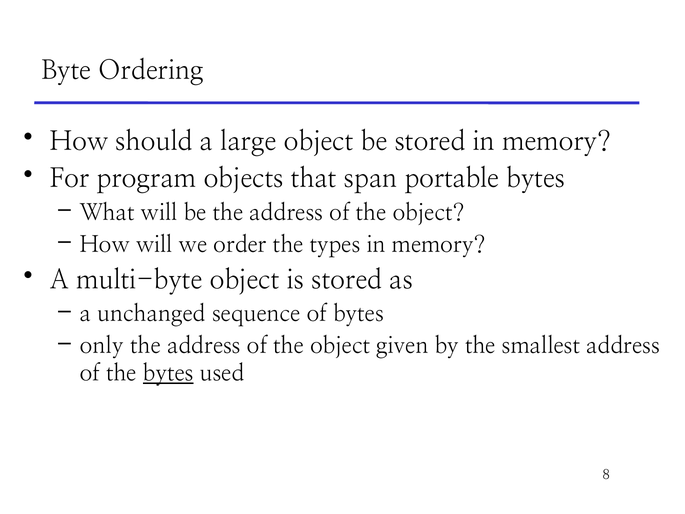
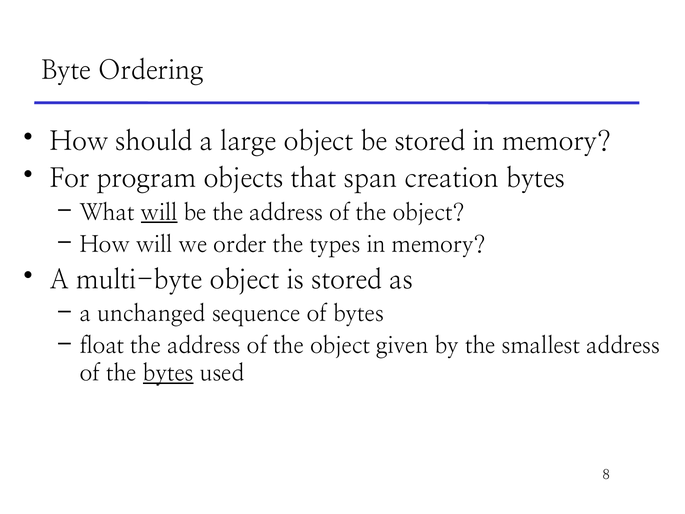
portable: portable -> creation (452, 178)
will underline: none -> present (159, 212)
only: only -> float (102, 346)
